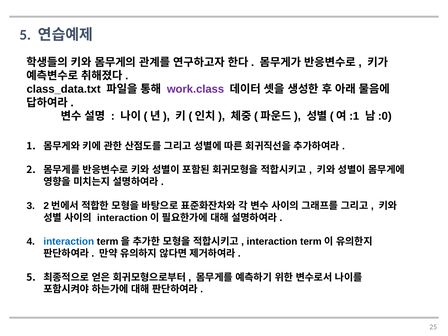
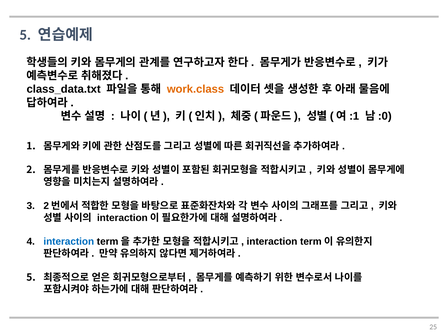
work.class colour: purple -> orange (196, 89)
